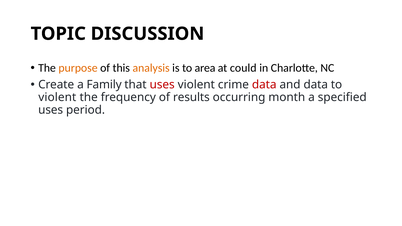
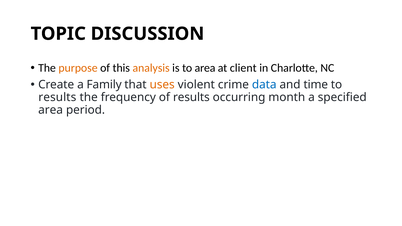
could: could -> client (243, 68)
uses colour: red -> orange (162, 85)
data colour: red -> blue (264, 85)
and data: data -> time (316, 85)
violent: violent -> results (57, 97)
uses: uses -> area (51, 110)
